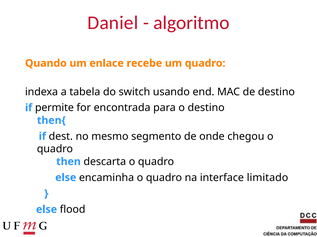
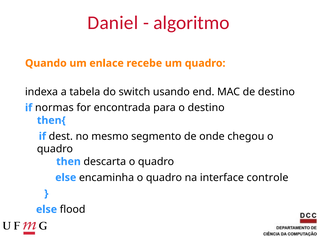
permite: permite -> normas (54, 108)
limitado: limitado -> controle (268, 178)
